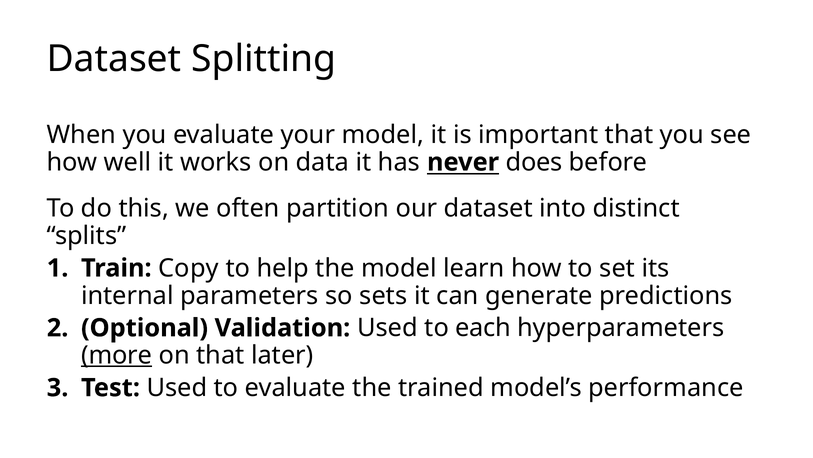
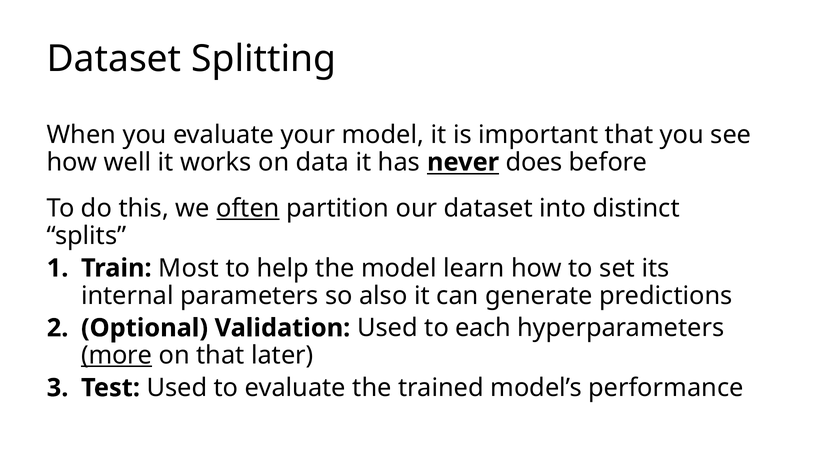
often underline: none -> present (248, 208)
Copy: Copy -> Most (188, 268)
sets: sets -> also (383, 295)
